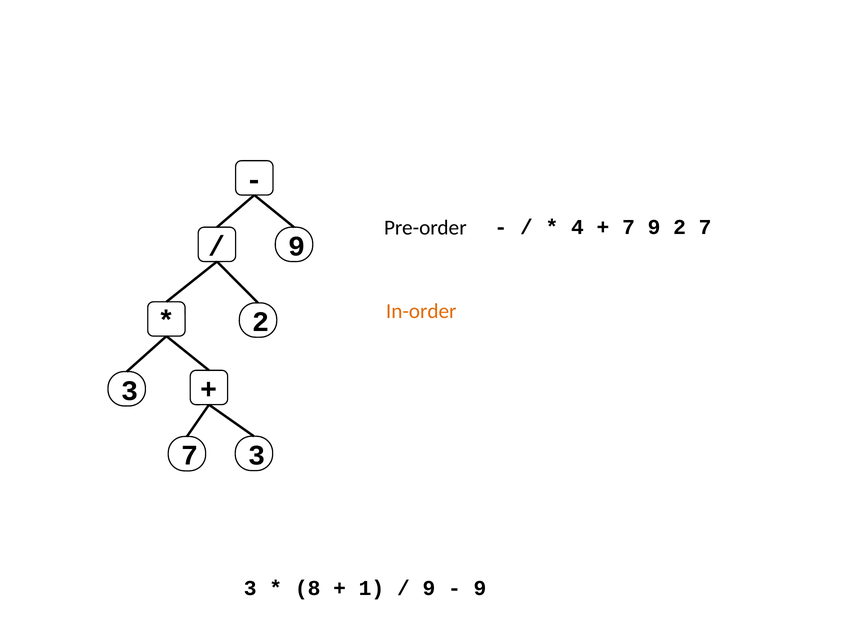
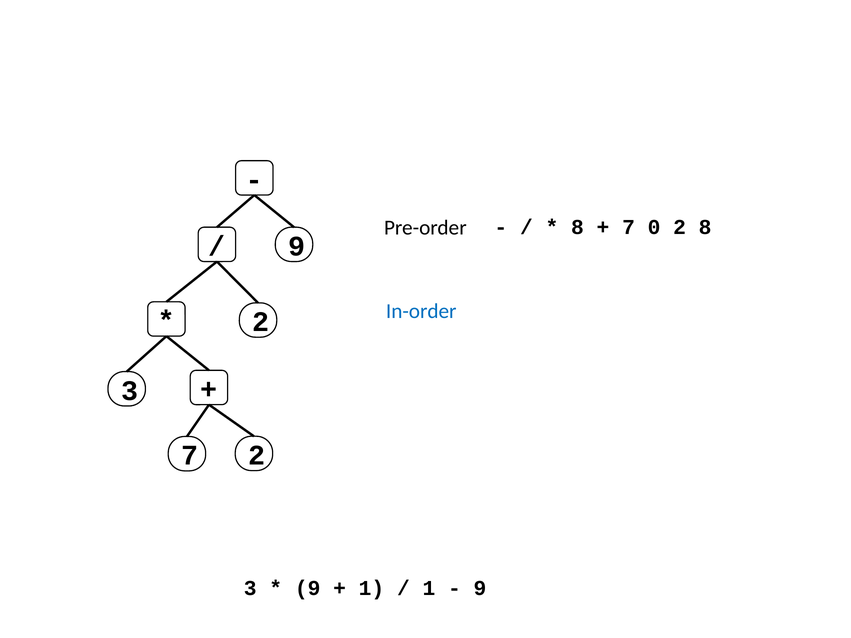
4: 4 -> 8 (577, 227)
7 9: 9 -> 0 (654, 227)
2 7: 7 -> 8 (705, 227)
In-order colour: orange -> blue (421, 312)
7 3: 3 -> 2 (257, 456)
8: 8 -> 9 (308, 588)
9: 9 -> 1 (429, 588)
